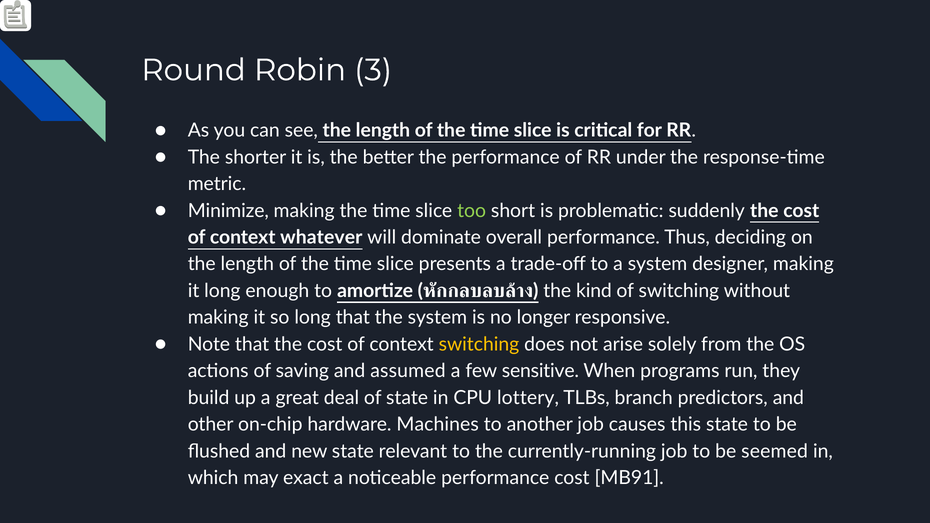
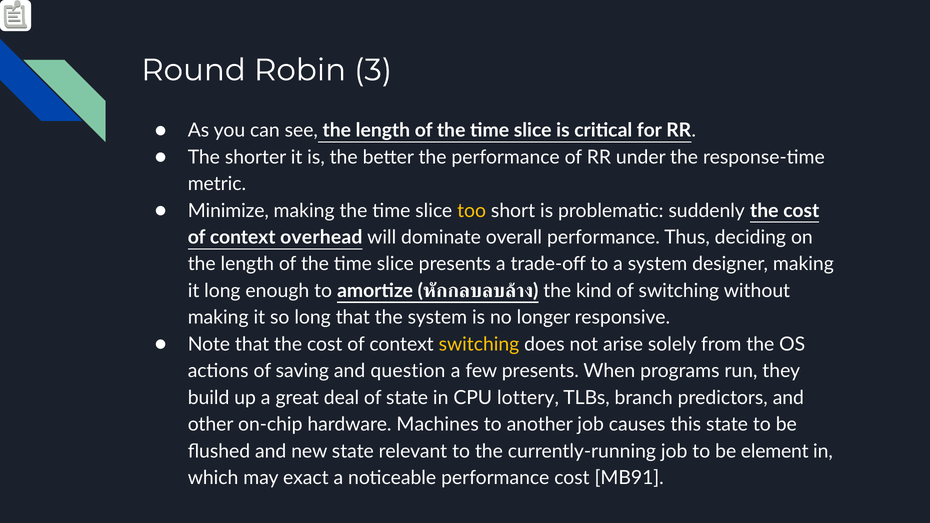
too colour: light green -> yellow (472, 211)
whatever: whatever -> overhead (321, 237)
assumed: assumed -> question (408, 371)
few sensitive: sensitive -> presents (540, 371)
seemed: seemed -> element (775, 451)
